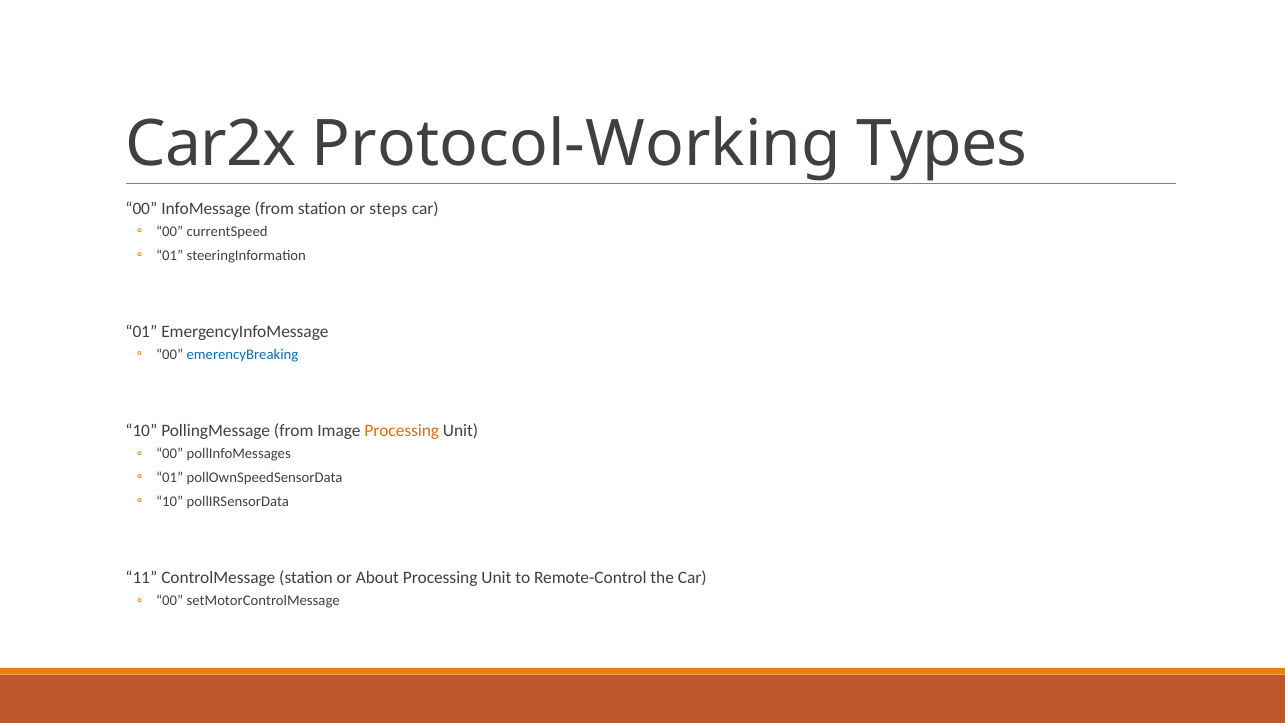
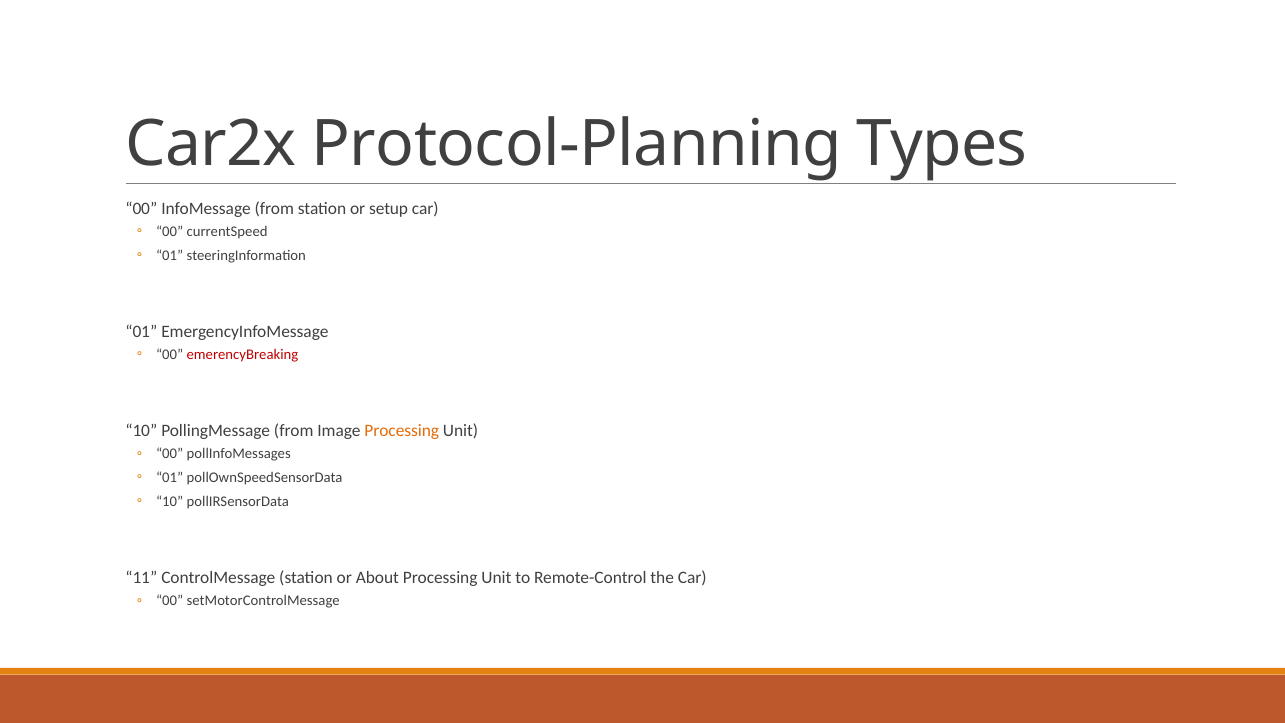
Protocol-Working: Protocol-Working -> Protocol-Planning (577, 144)
steps: steps -> setup (389, 209)
emerencyBreaking colour: blue -> red (242, 354)
